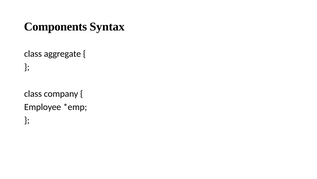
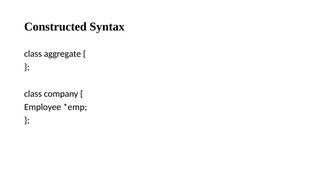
Components: Components -> Constructed (55, 27)
